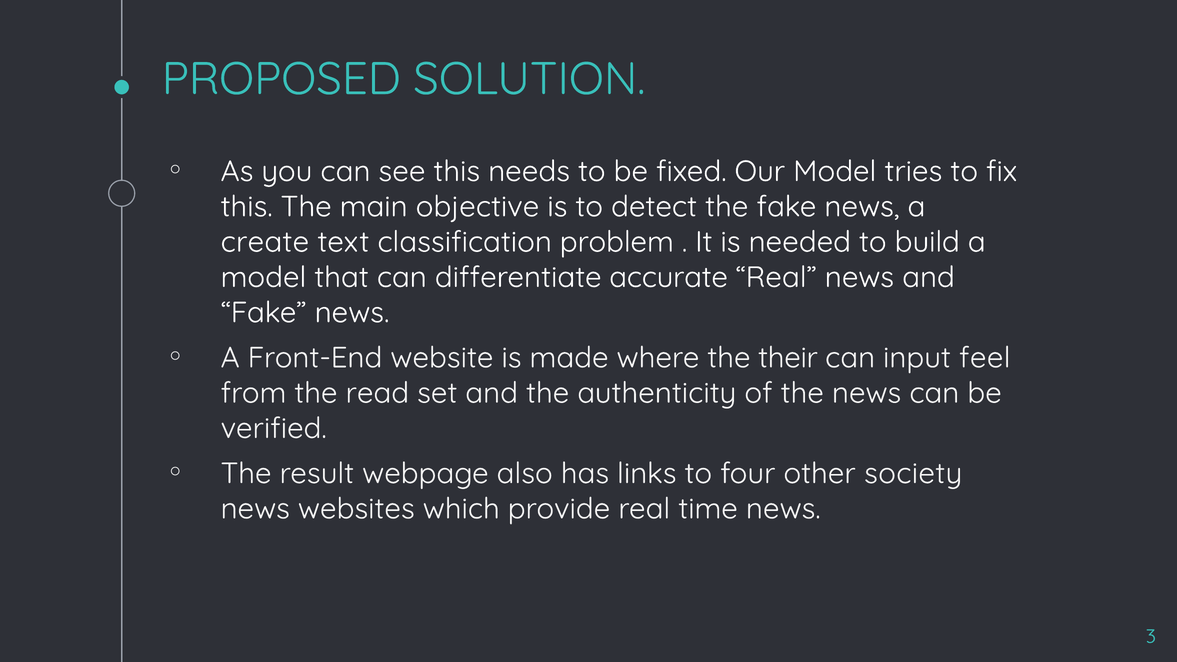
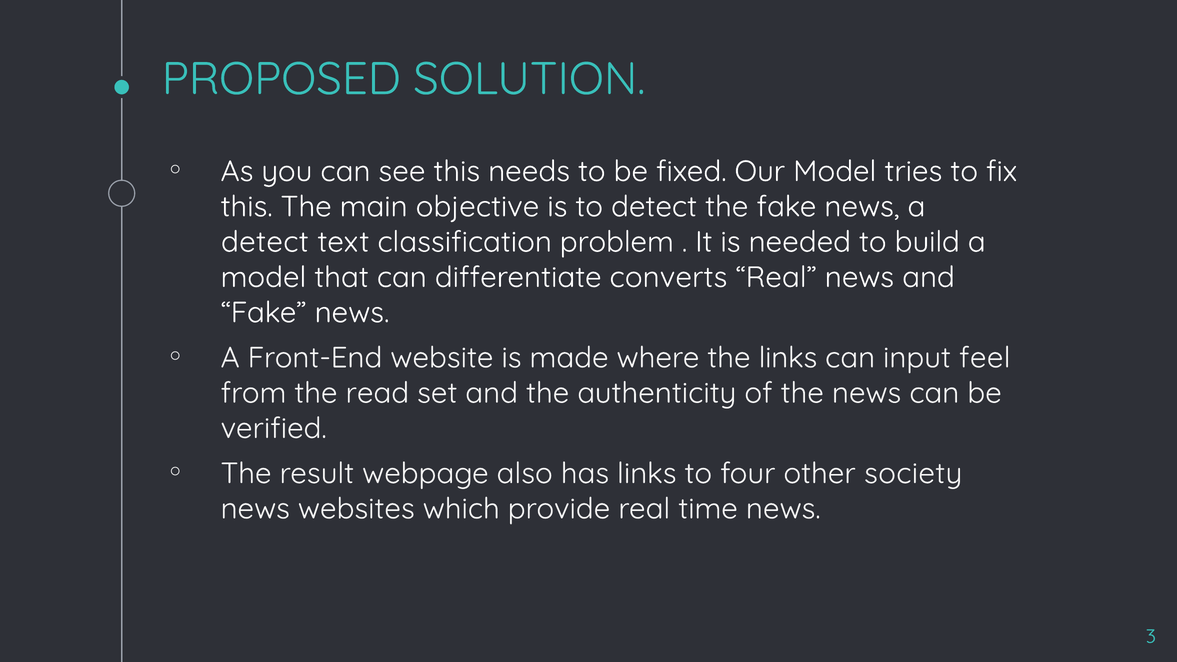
create: create -> detect (265, 242)
accurate: accurate -> converts (668, 277)
the their: their -> links (788, 358)
